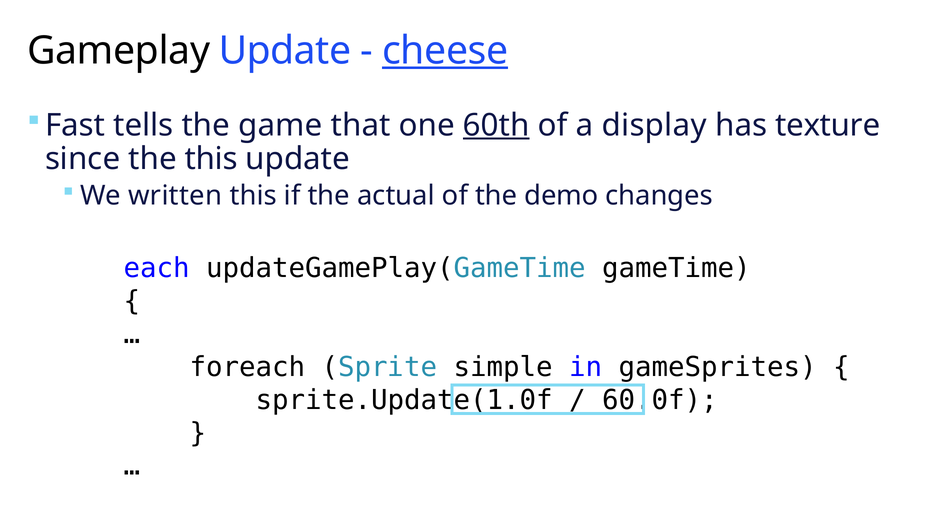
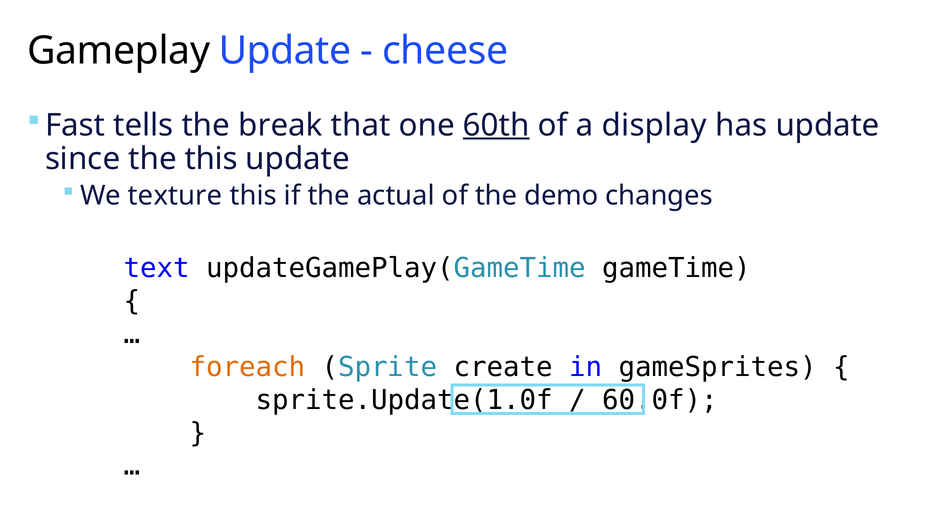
cheese underline: present -> none (445, 51)
game: game -> break (280, 125)
has texture: texture -> update (828, 125)
written: written -> texture (175, 196)
each: each -> text (157, 268)
foreach colour: black -> orange (247, 367)
simple: simple -> create (503, 367)
